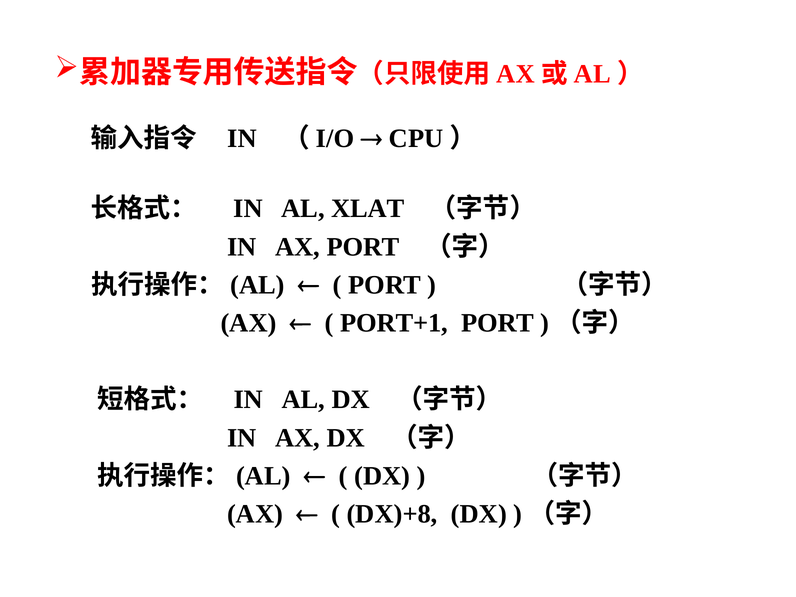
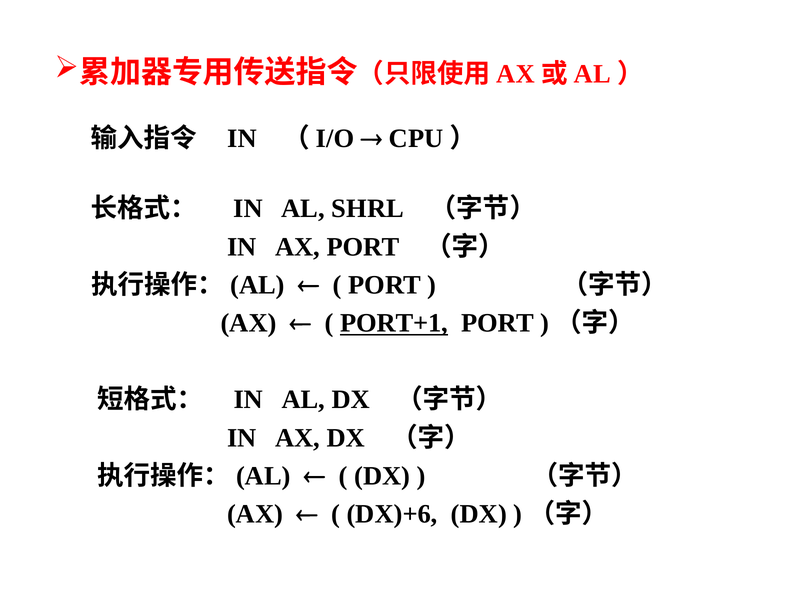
XLAT: XLAT -> SHRL (368, 209)
PORT+1 underline: none -> present (394, 323)
DX)+8: DX)+8 -> DX)+6 (392, 514)
